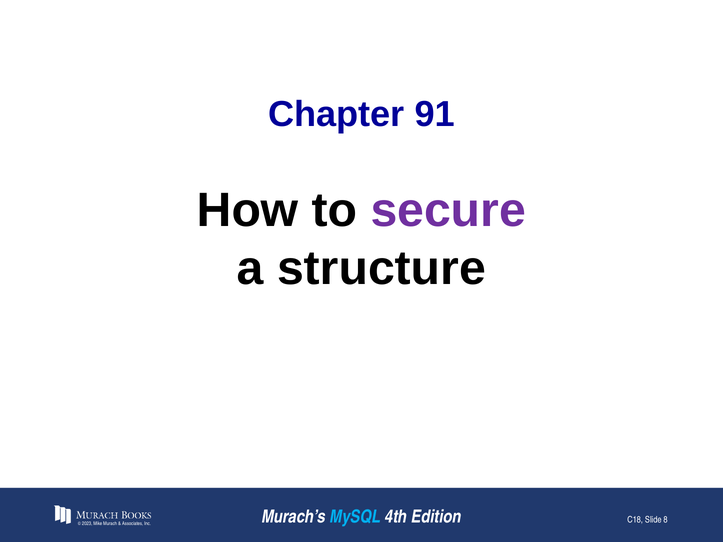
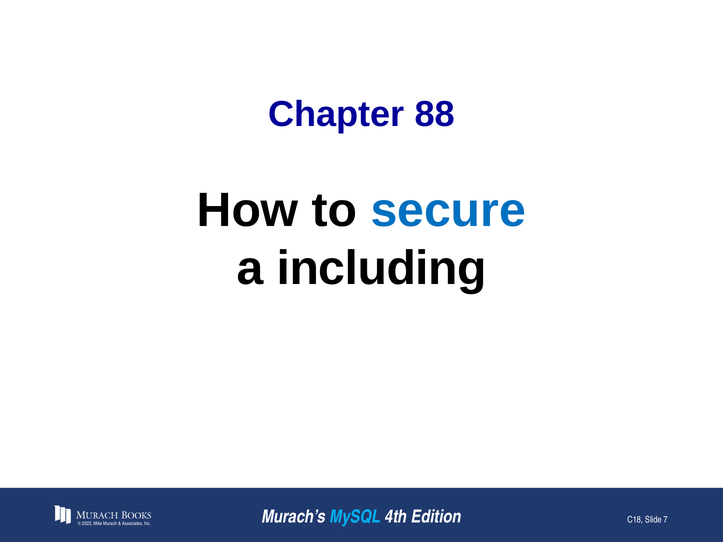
91: 91 -> 88 (435, 115)
secure colour: purple -> blue (448, 211)
structure: structure -> including (382, 268)
8: 8 -> 7 (666, 520)
